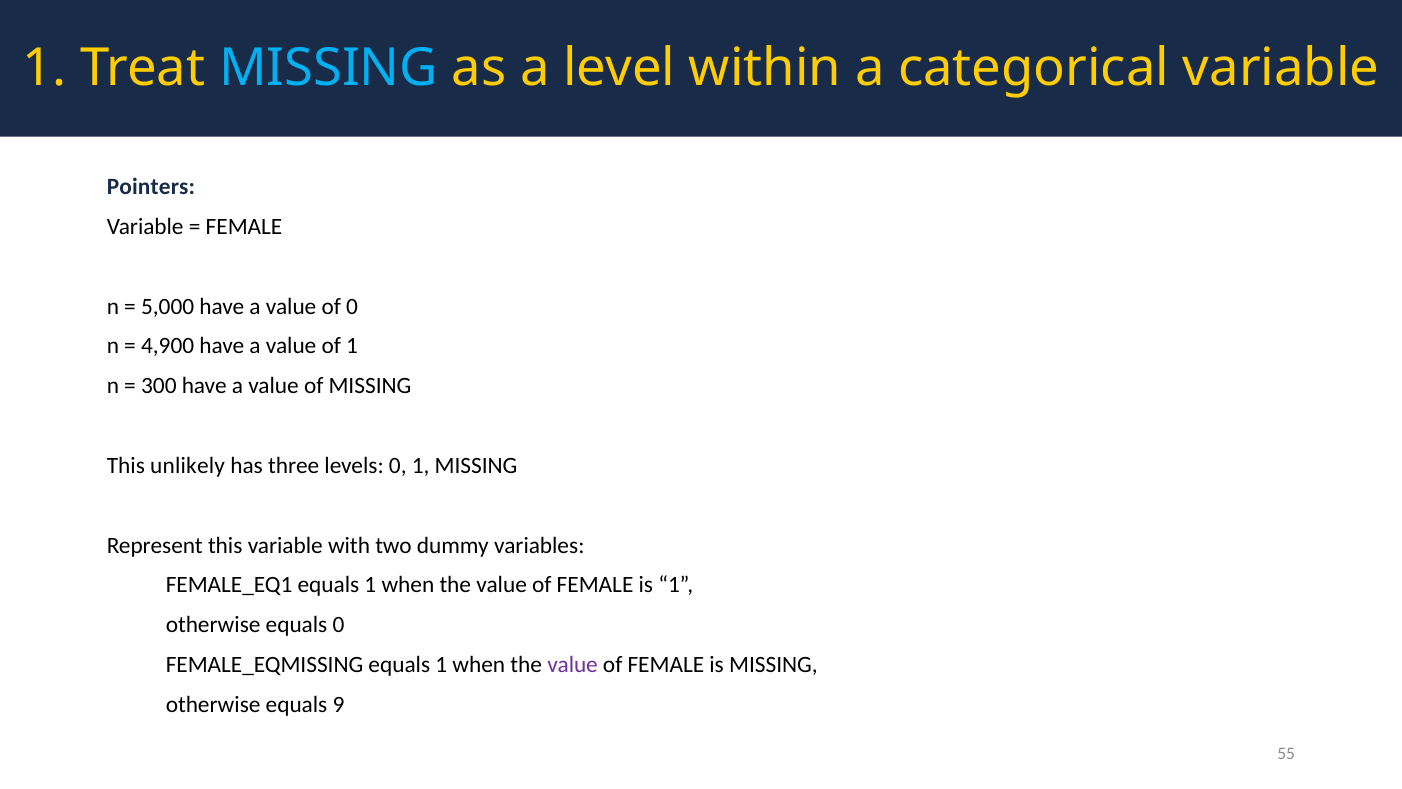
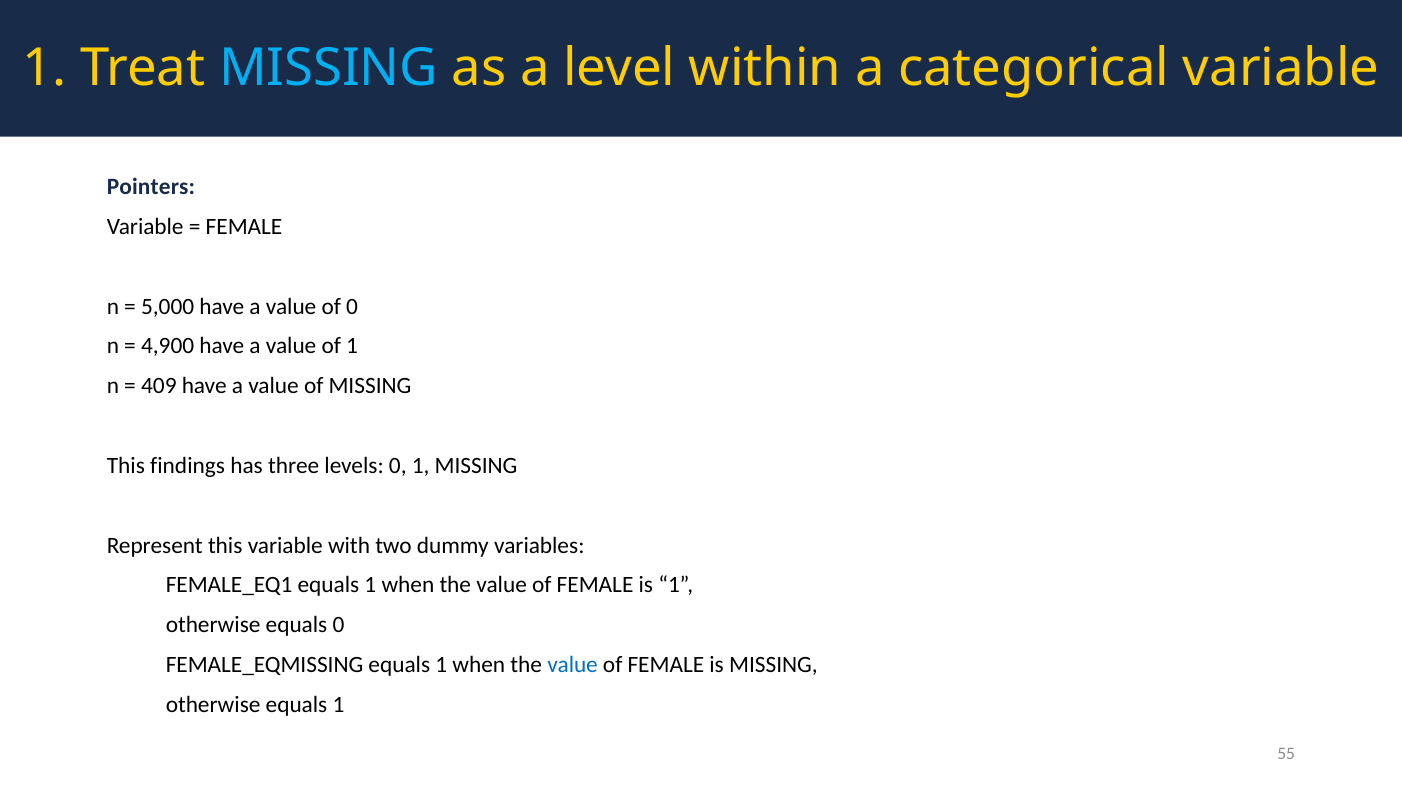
300: 300 -> 409 (159, 386)
unlikely: unlikely -> findings (188, 466)
value colour: purple -> blue (573, 665)
otherwise equals 9: 9 -> 1 (338, 704)
